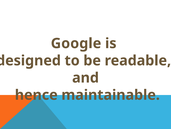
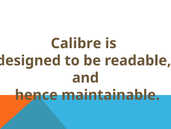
Google: Google -> Calibre (76, 43)
